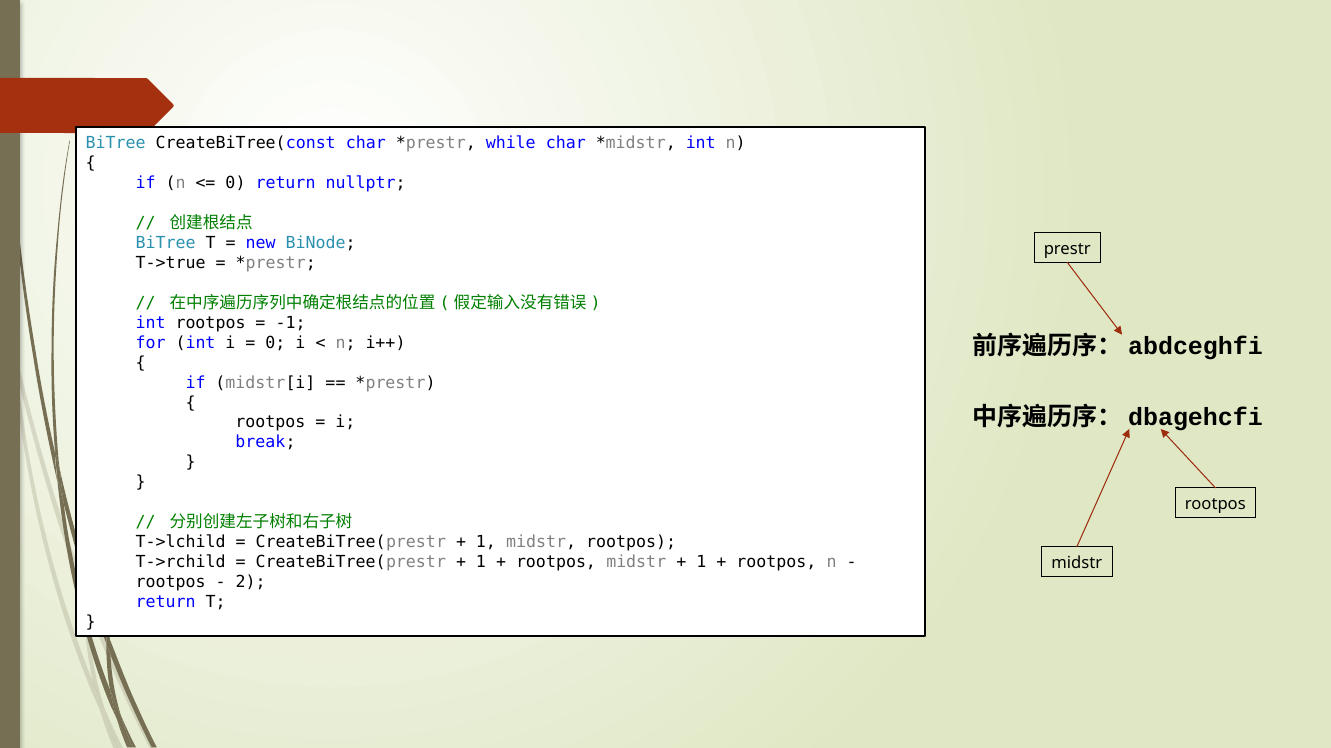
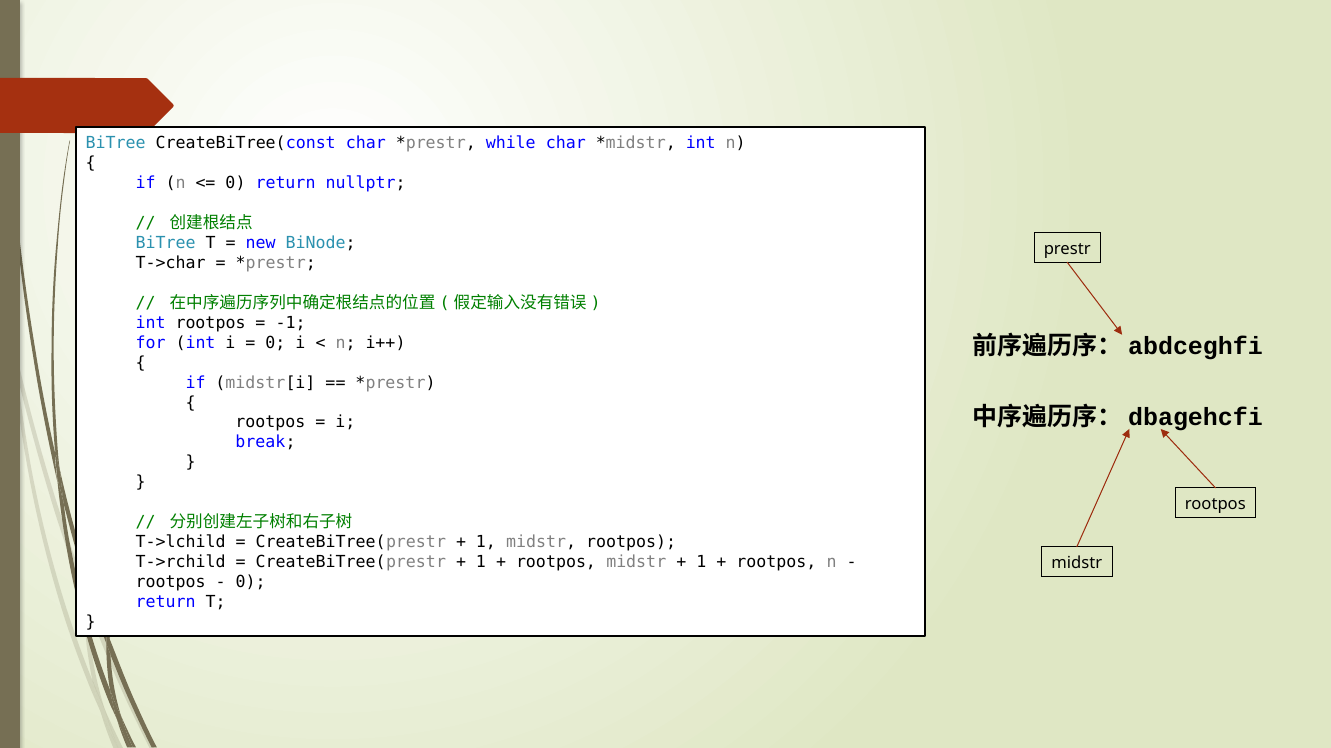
T->true: T->true -> T->char (171, 263)
2: 2 -> 0 (251, 583)
